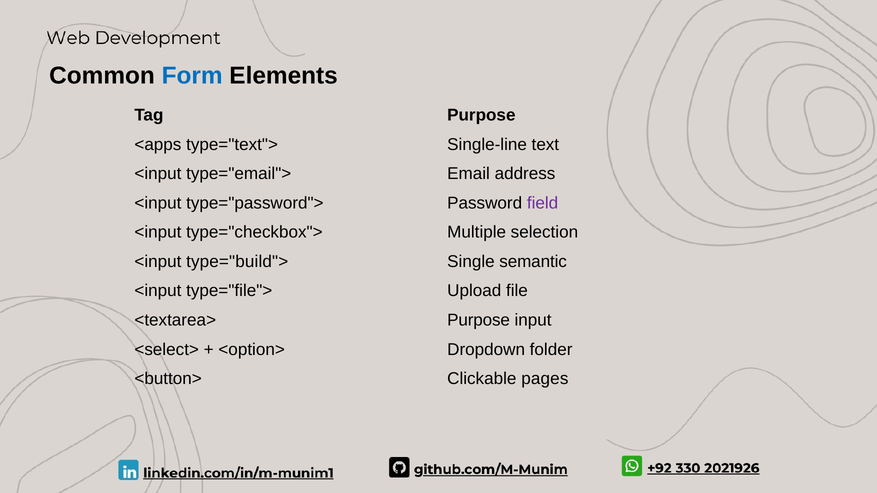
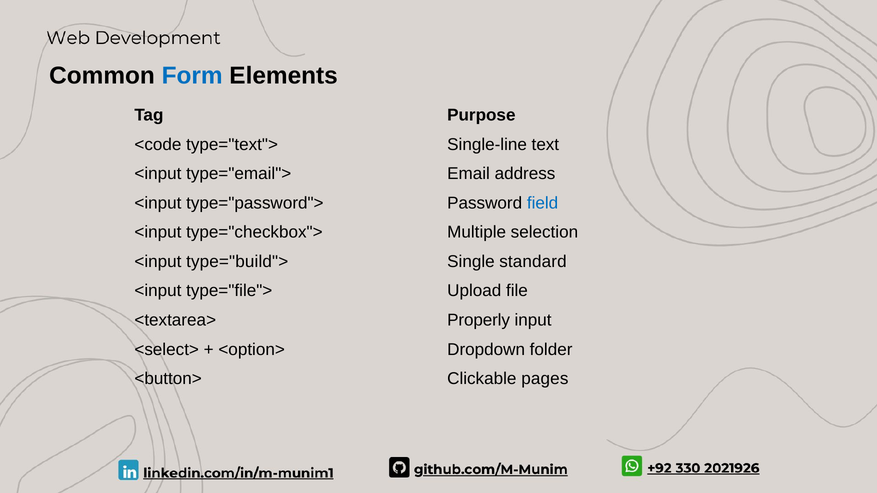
<apps: <apps -> <code (158, 145)
field colour: purple -> blue (543, 203)
semantic: semantic -> standard (533, 262)
<textarea> Purpose: Purpose -> Properly (479, 320)
